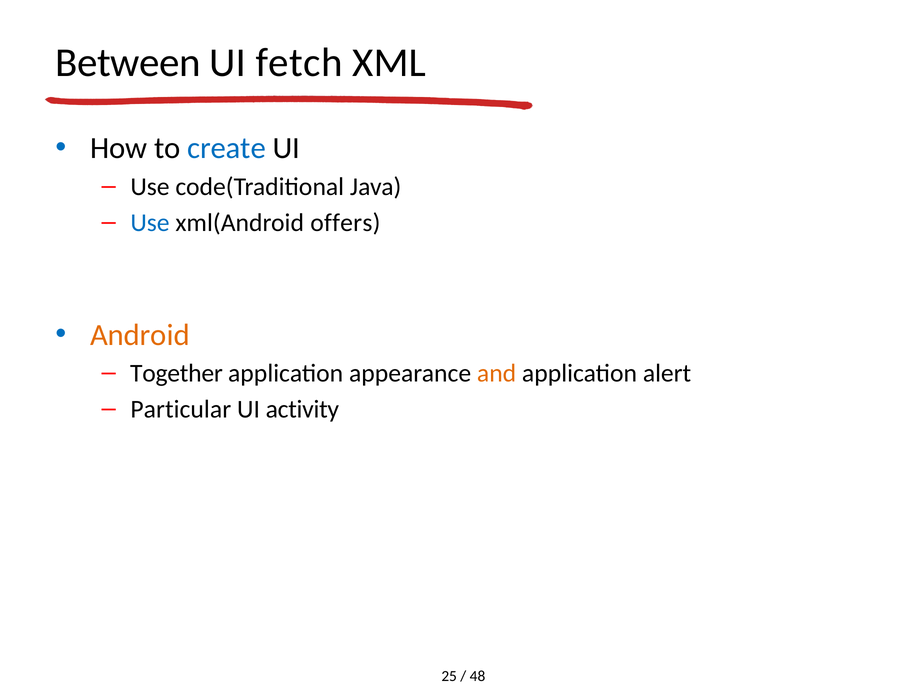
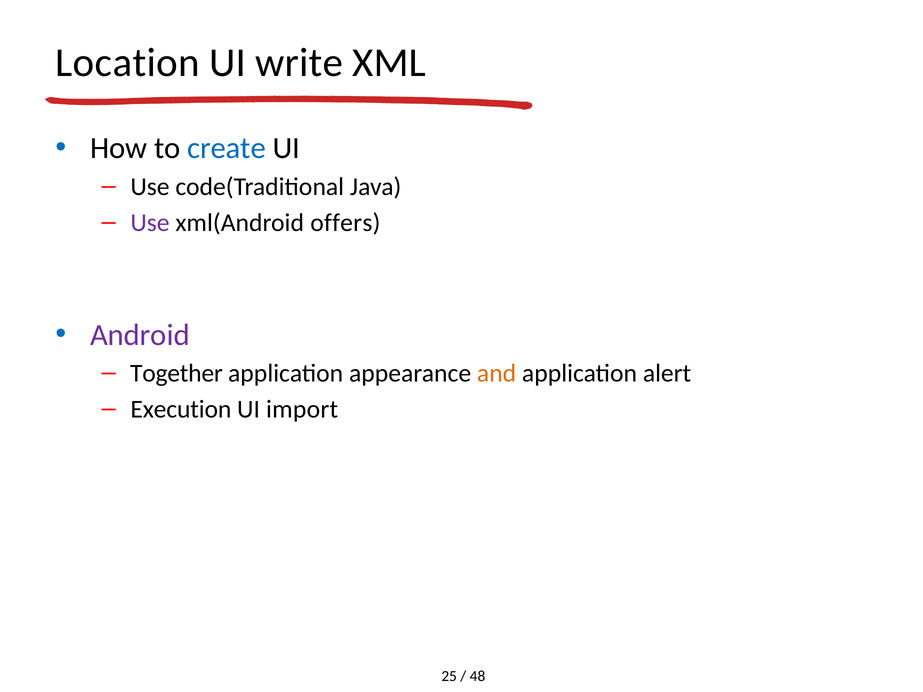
Between: Between -> Location (128, 63)
fetch: fetch -> write (299, 63)
Use colour: blue -> purple (150, 223)
Android colour: orange -> purple (140, 335)
Particular: Particular -> Execution (181, 410)
activity: activity -> import (302, 410)
